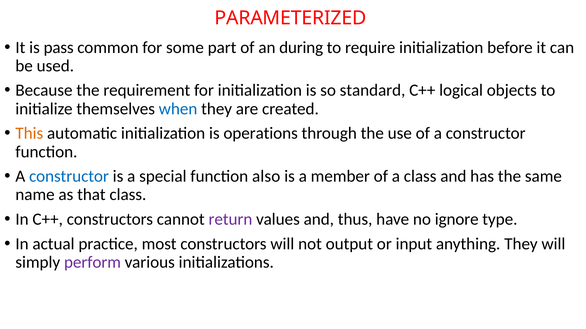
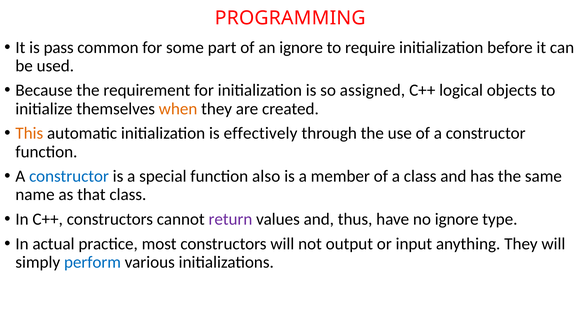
PARAMETERIZED: PARAMETERIZED -> PROGRAMMING (290, 18)
an during: during -> ignore (301, 47)
standard: standard -> assigned (372, 91)
when colour: blue -> orange (178, 109)
operations: operations -> effectively (261, 134)
perform colour: purple -> blue (92, 263)
